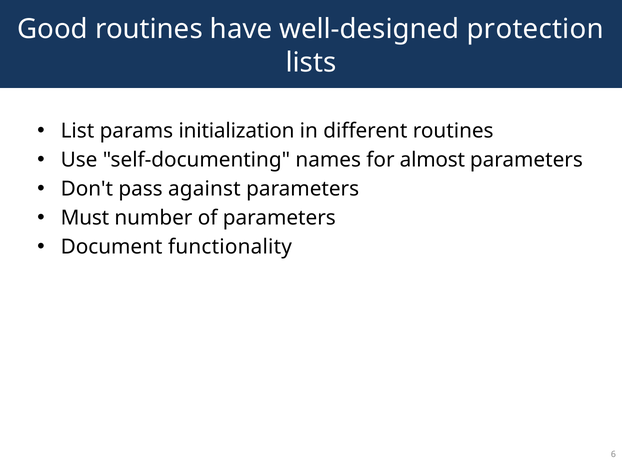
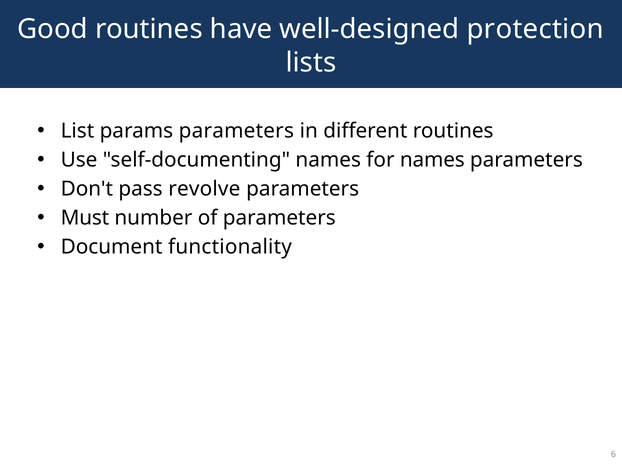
params initialization: initialization -> parameters (236, 131)
for almost: almost -> names (432, 160)
against: against -> revolve (204, 189)
